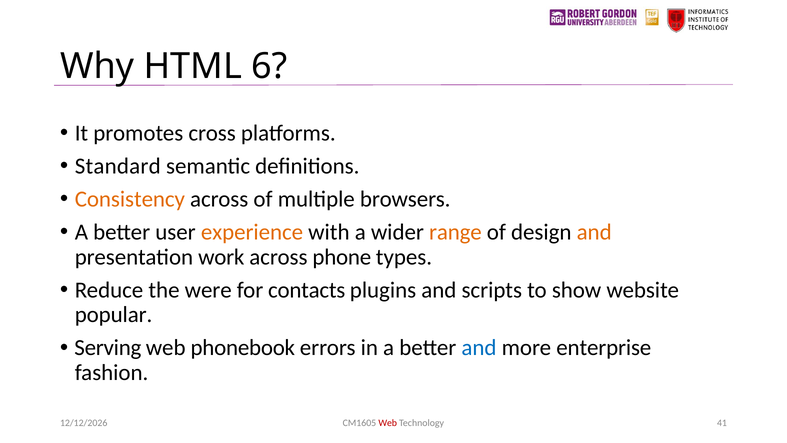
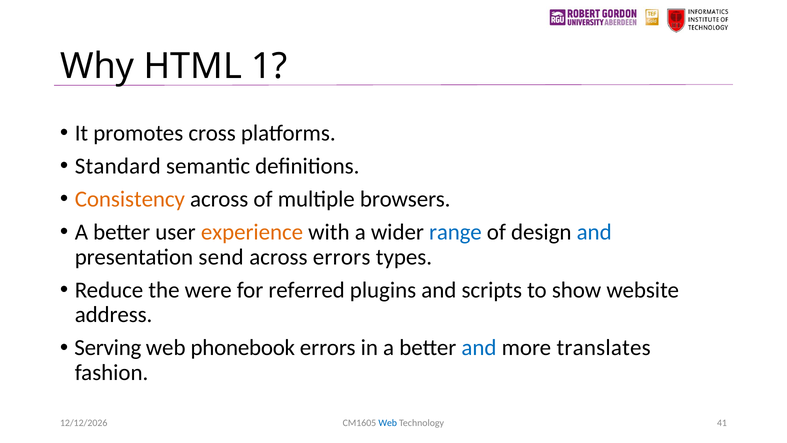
6: 6 -> 1 (270, 66)
range colour: orange -> blue (455, 232)
and colour: orange -> blue (594, 232)
work: work -> send (221, 257)
across phone: phone -> errors (342, 257)
contacts: contacts -> referred (307, 290)
popular: popular -> address (114, 315)
enterprise: enterprise -> translates (604, 348)
Web colour: red -> blue (388, 423)
